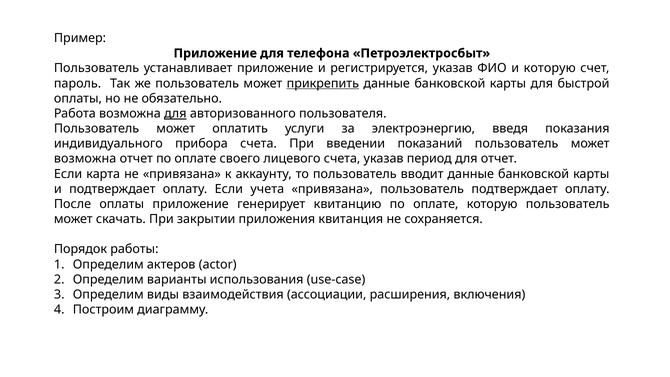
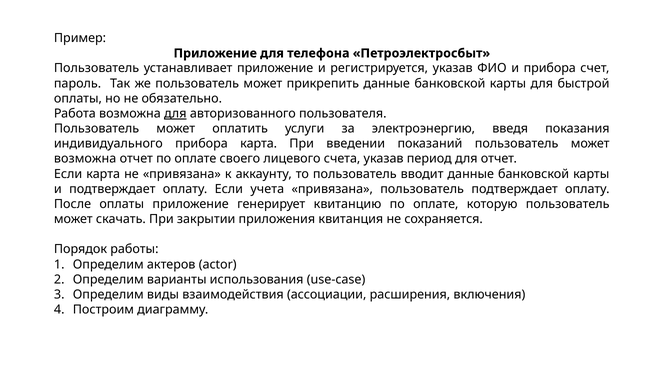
и которую: которую -> прибора (550, 68)
прикрепить underline: present -> none (323, 83)
прибора счета: счета -> карта (259, 144)
